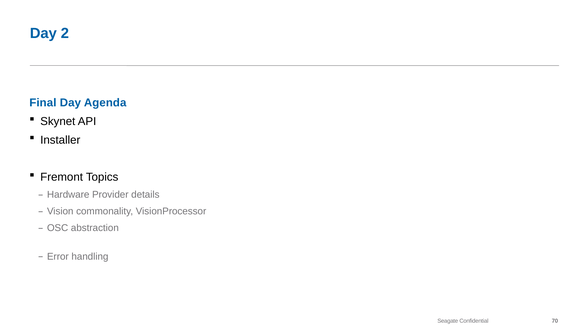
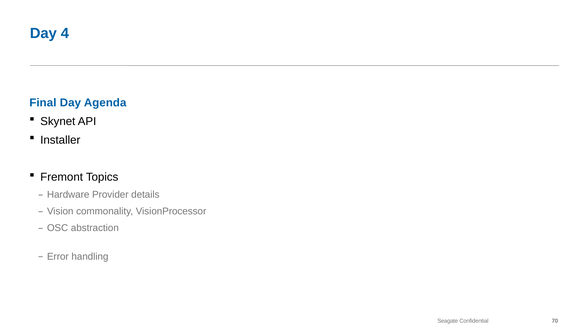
2: 2 -> 4 (65, 33)
